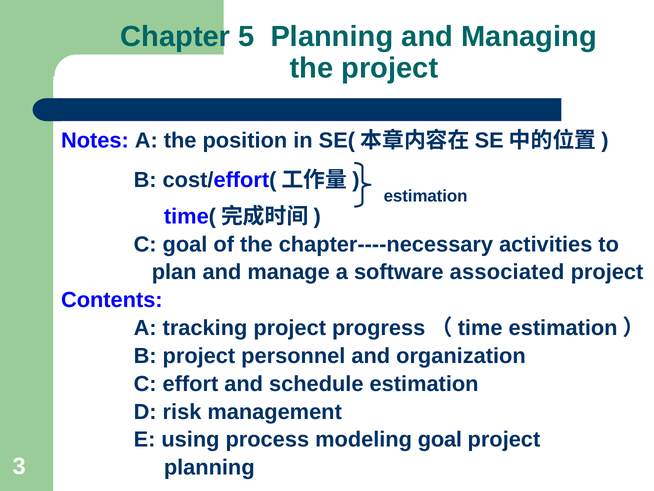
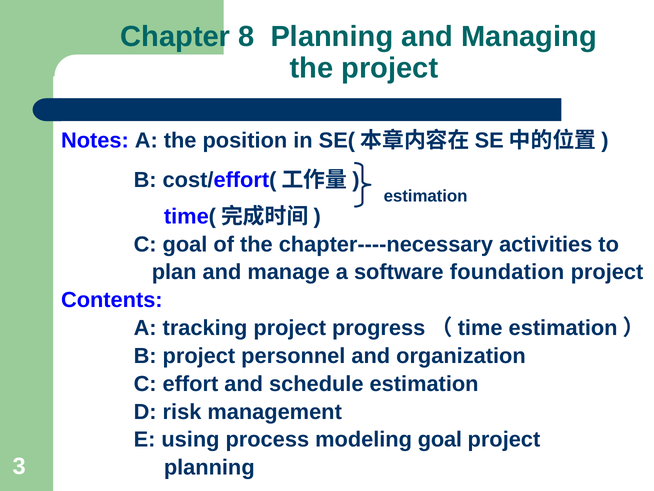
5: 5 -> 8 (246, 37)
associated: associated -> foundation (507, 272)
